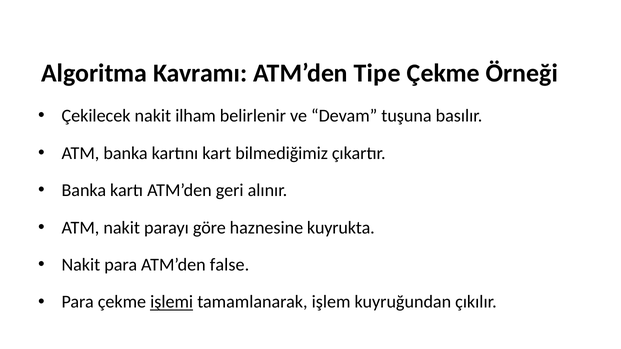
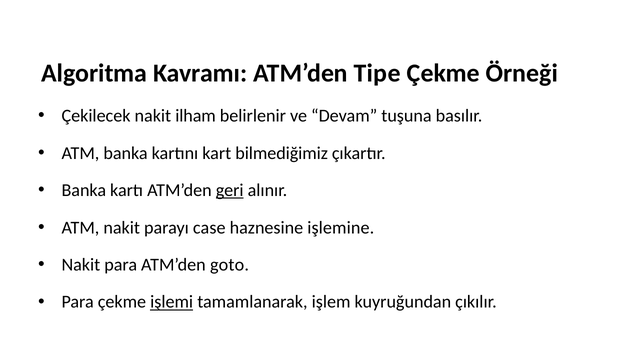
geri underline: none -> present (230, 190)
göre: göre -> case (209, 228)
kuyrukta: kuyrukta -> işlemine (341, 228)
false: false -> goto (229, 265)
